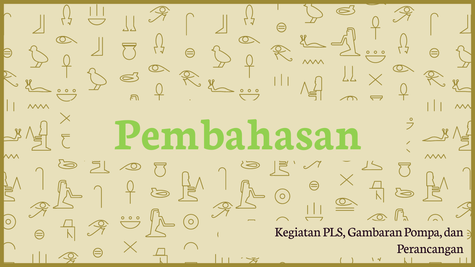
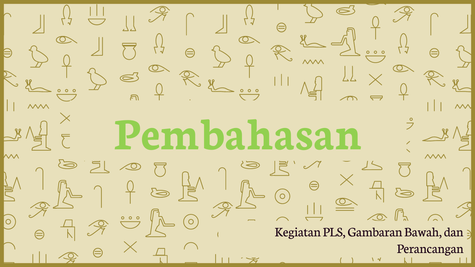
Pompa: Pompa -> Bawah (423, 232)
